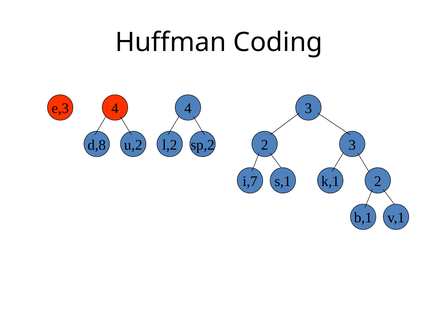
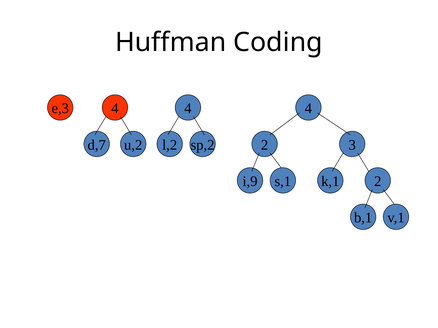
3: 3 -> 4 (308, 109)
d,8: d,8 -> d,7 (97, 145)
i,7: i,7 -> i,9 (250, 182)
